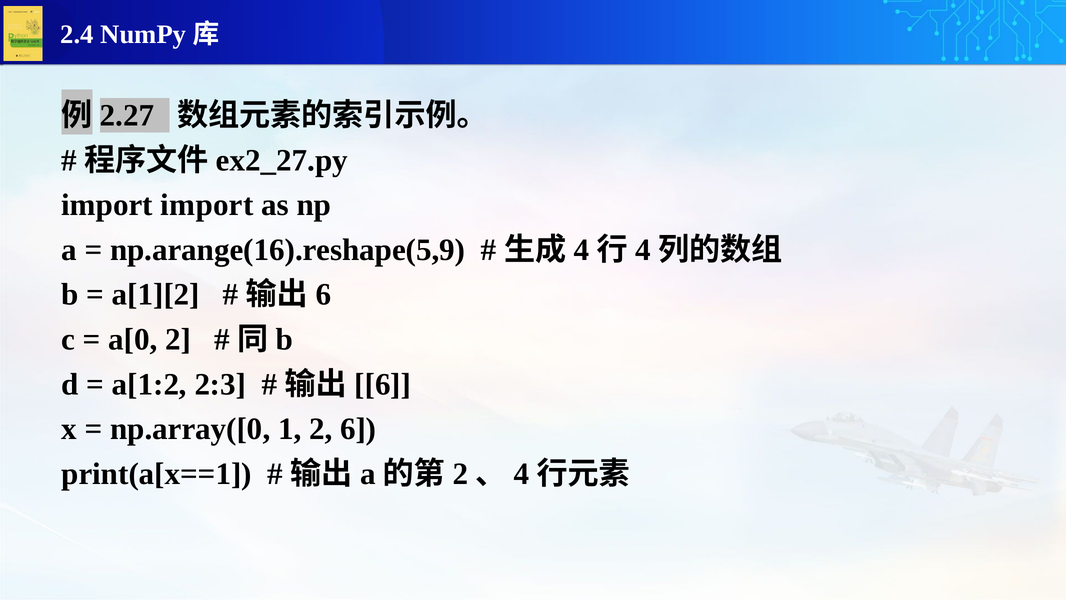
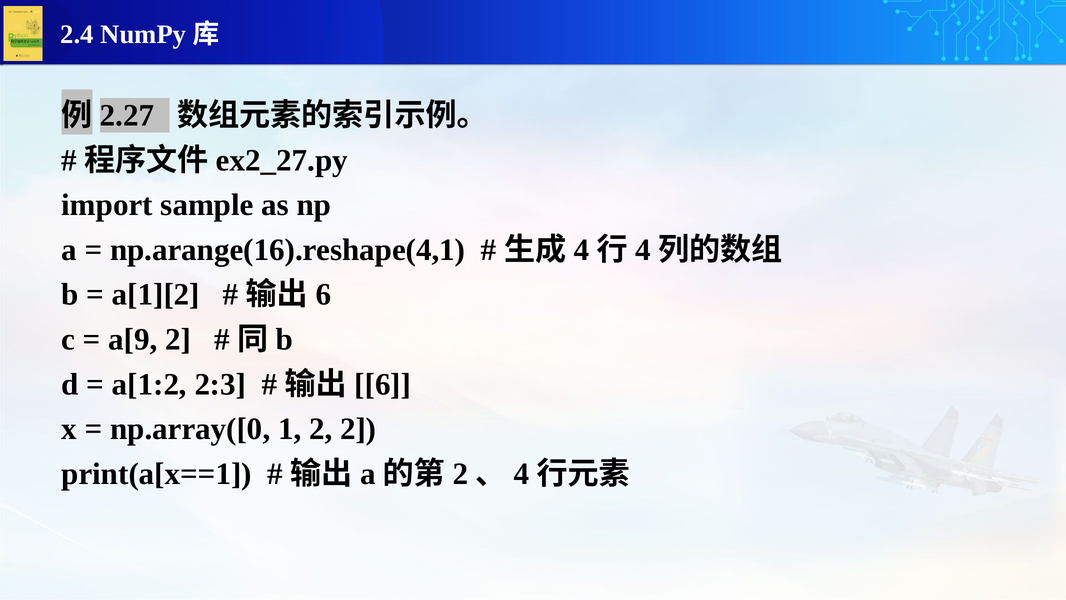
import import: import -> sample (207, 205)
np.arange(16).reshape(5,9: np.arange(16).reshape(5,9 -> np.arange(16).reshape(4,1 (288, 250)
a[0: a[0 -> a[9 (133, 339)
2 6: 6 -> 2 (358, 429)
